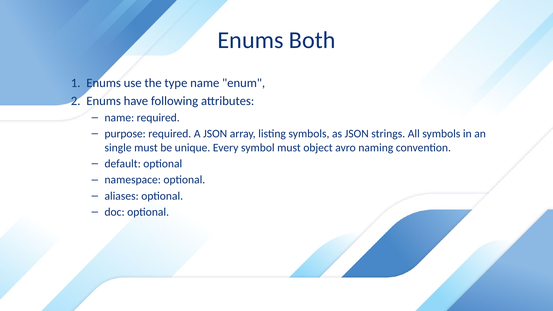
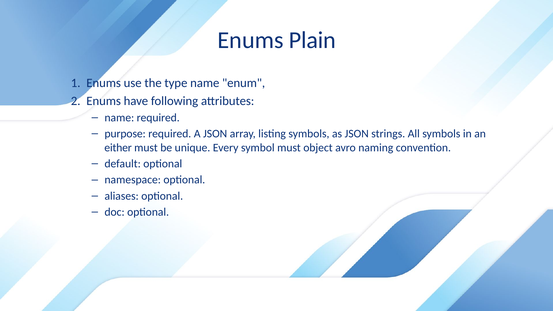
Both: Both -> Plain (312, 40)
single: single -> either (118, 148)
